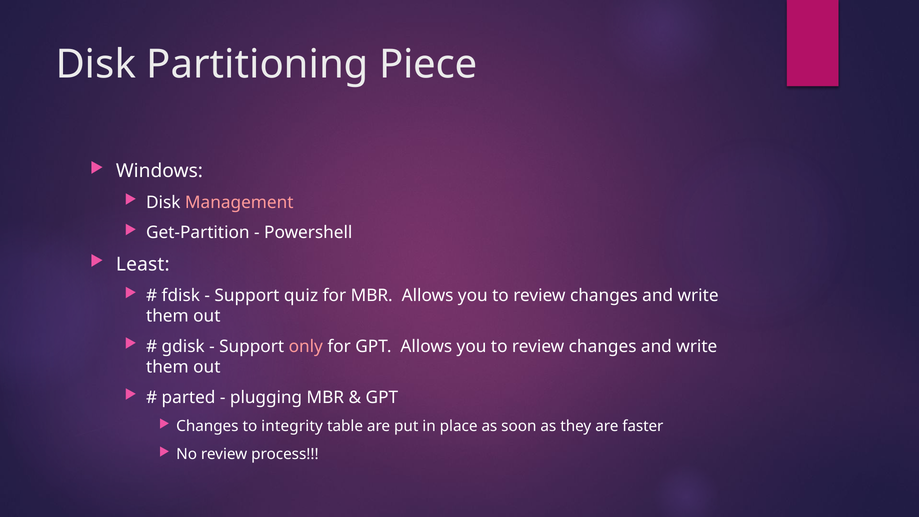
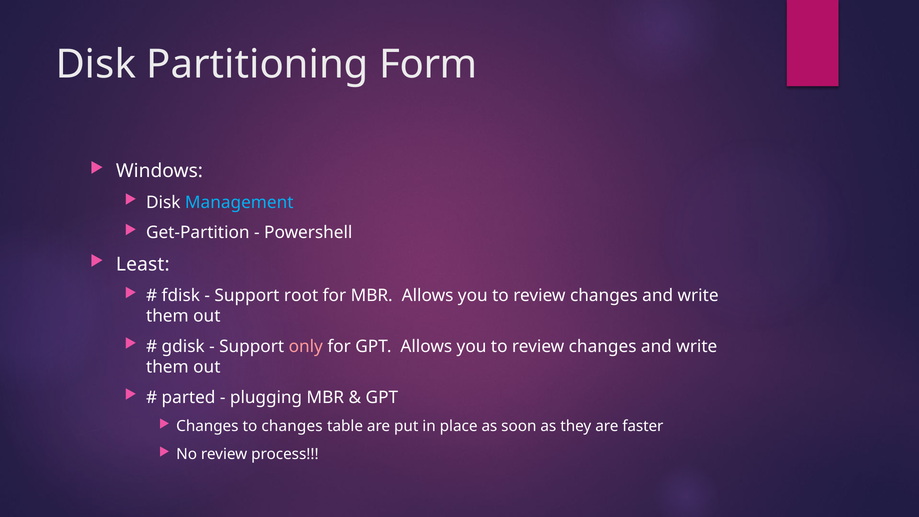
Piece: Piece -> Form (428, 65)
Management colour: pink -> light blue (239, 202)
quiz: quiz -> root (301, 295)
to integrity: integrity -> changes (292, 426)
